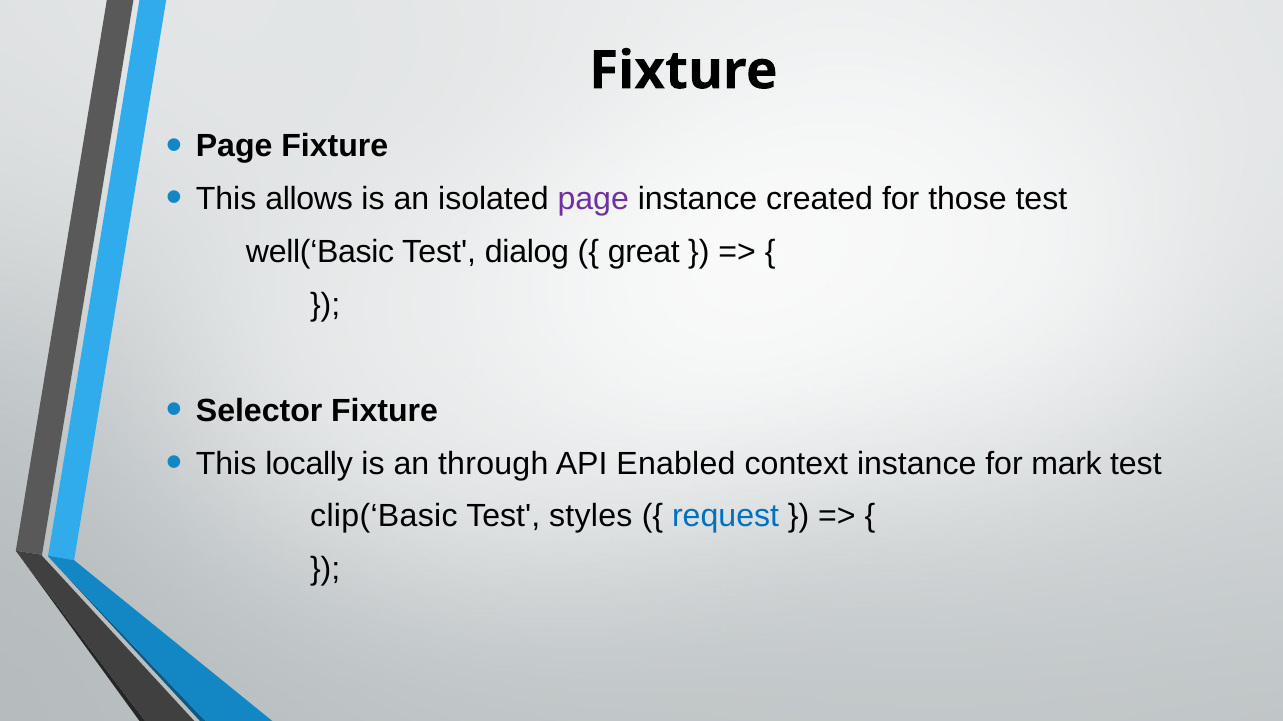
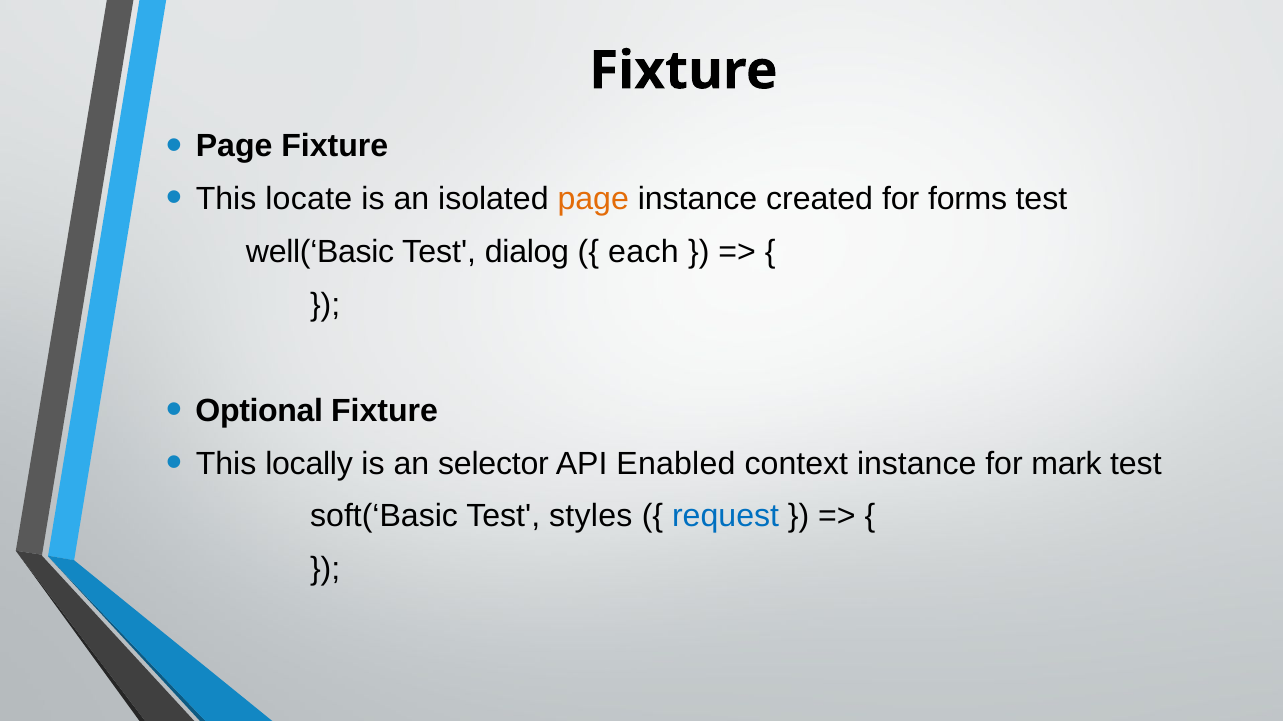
allows: allows -> locate (309, 199)
page colour: purple -> orange (593, 199)
those: those -> forms (968, 199)
great: great -> each (643, 252)
Selector: Selector -> Optional (259, 411)
through: through -> selector (493, 464)
clip(‘Basic: clip(‘Basic -> soft(‘Basic (384, 517)
